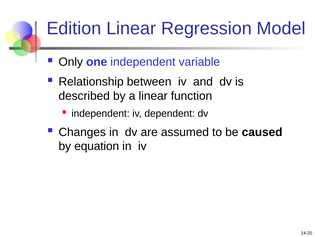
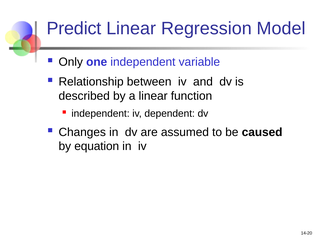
Edition: Edition -> Predict (74, 28)
